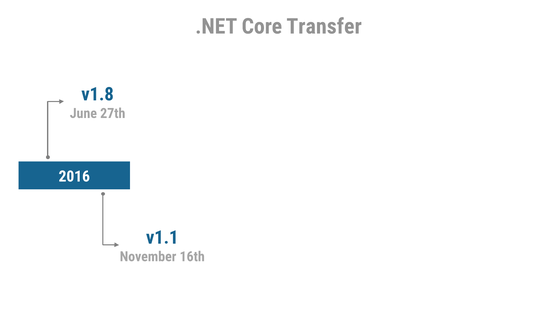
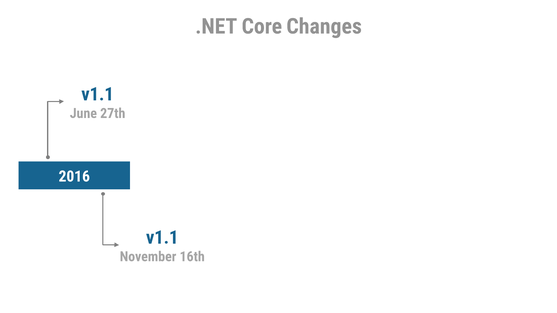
Transfer: Transfer -> Changes (324, 26)
v1.8: v1.8 -> v1.1 (98, 94)
